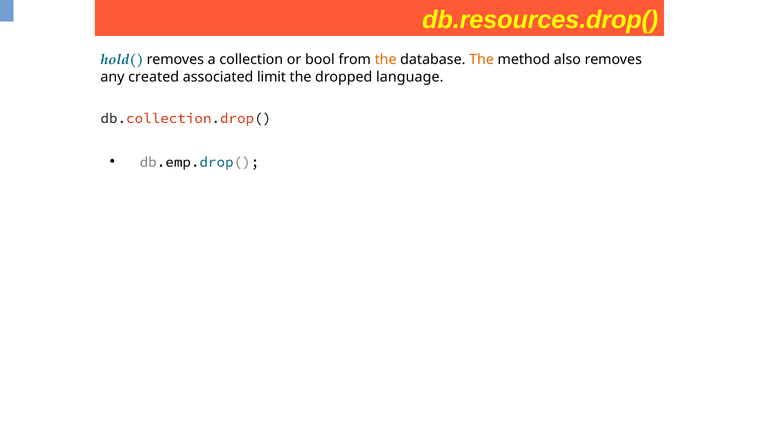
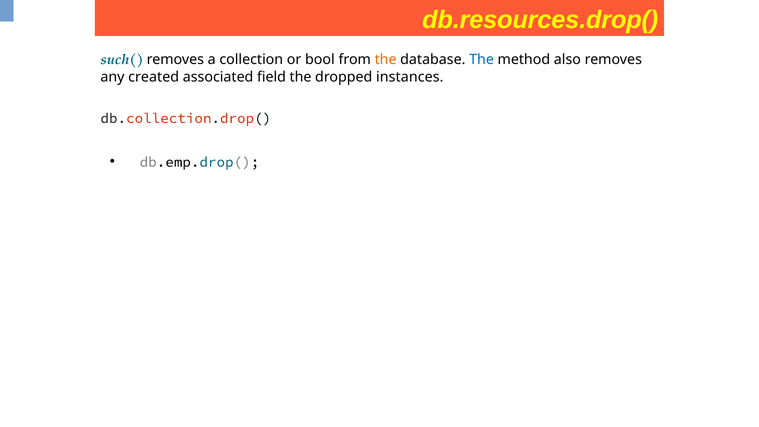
hold(: hold( -> such( (122, 60)
The colour: orange -> blue (482, 60)
limit: limit -> field (271, 77)
language: language -> instances (410, 77)
